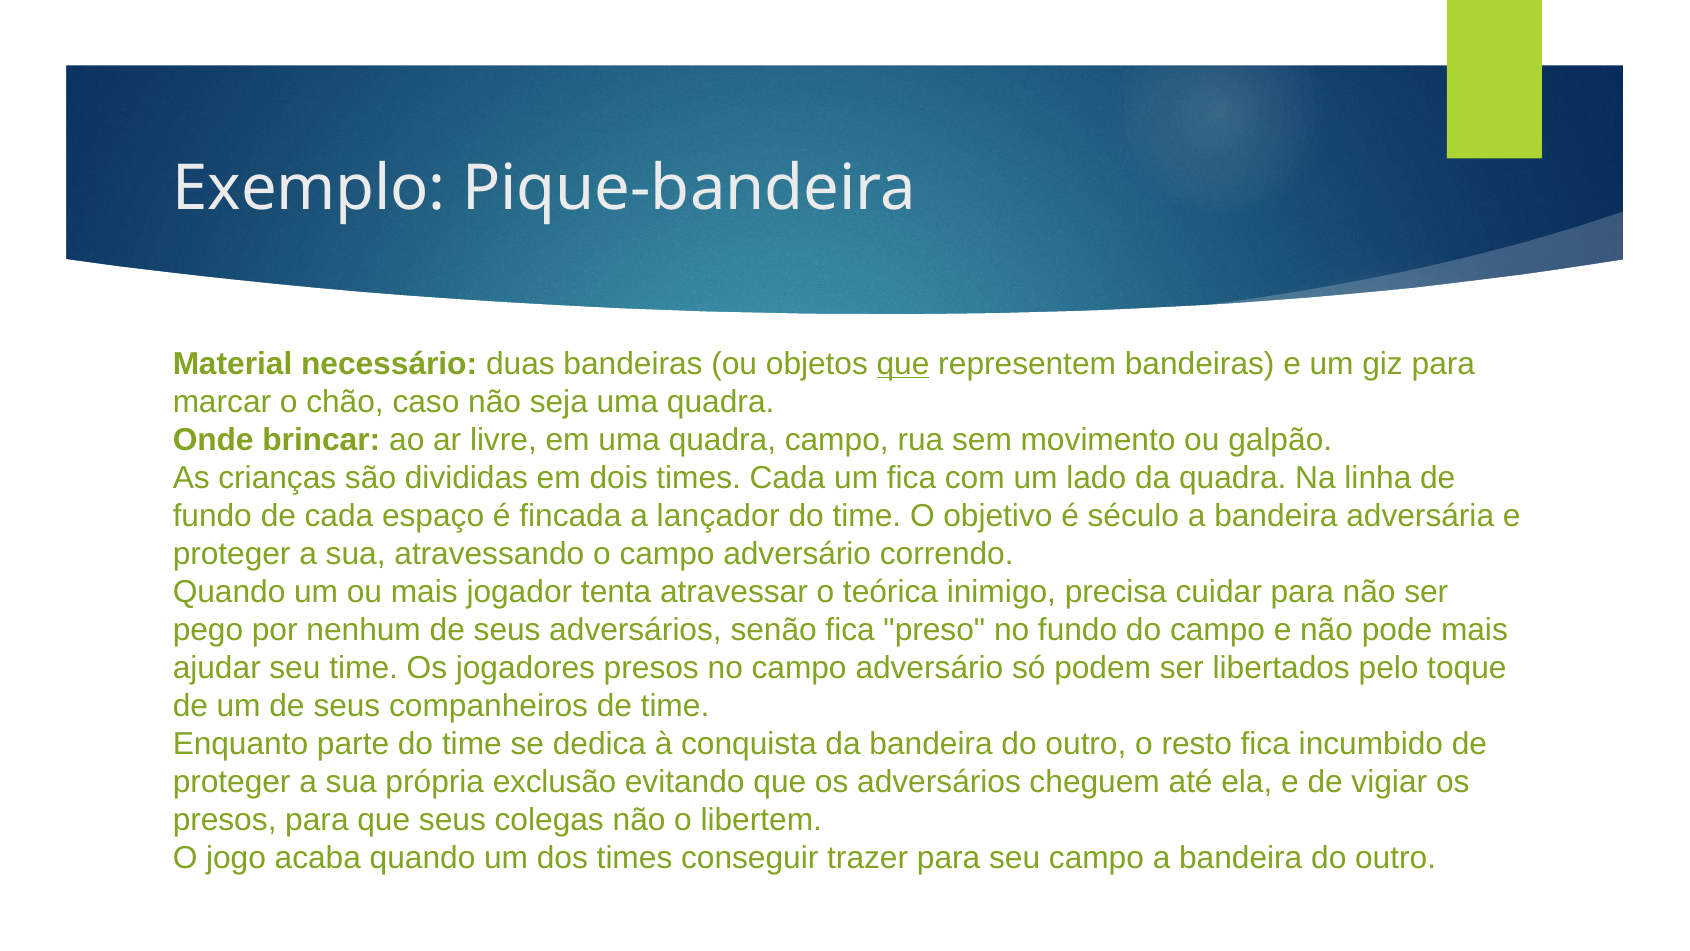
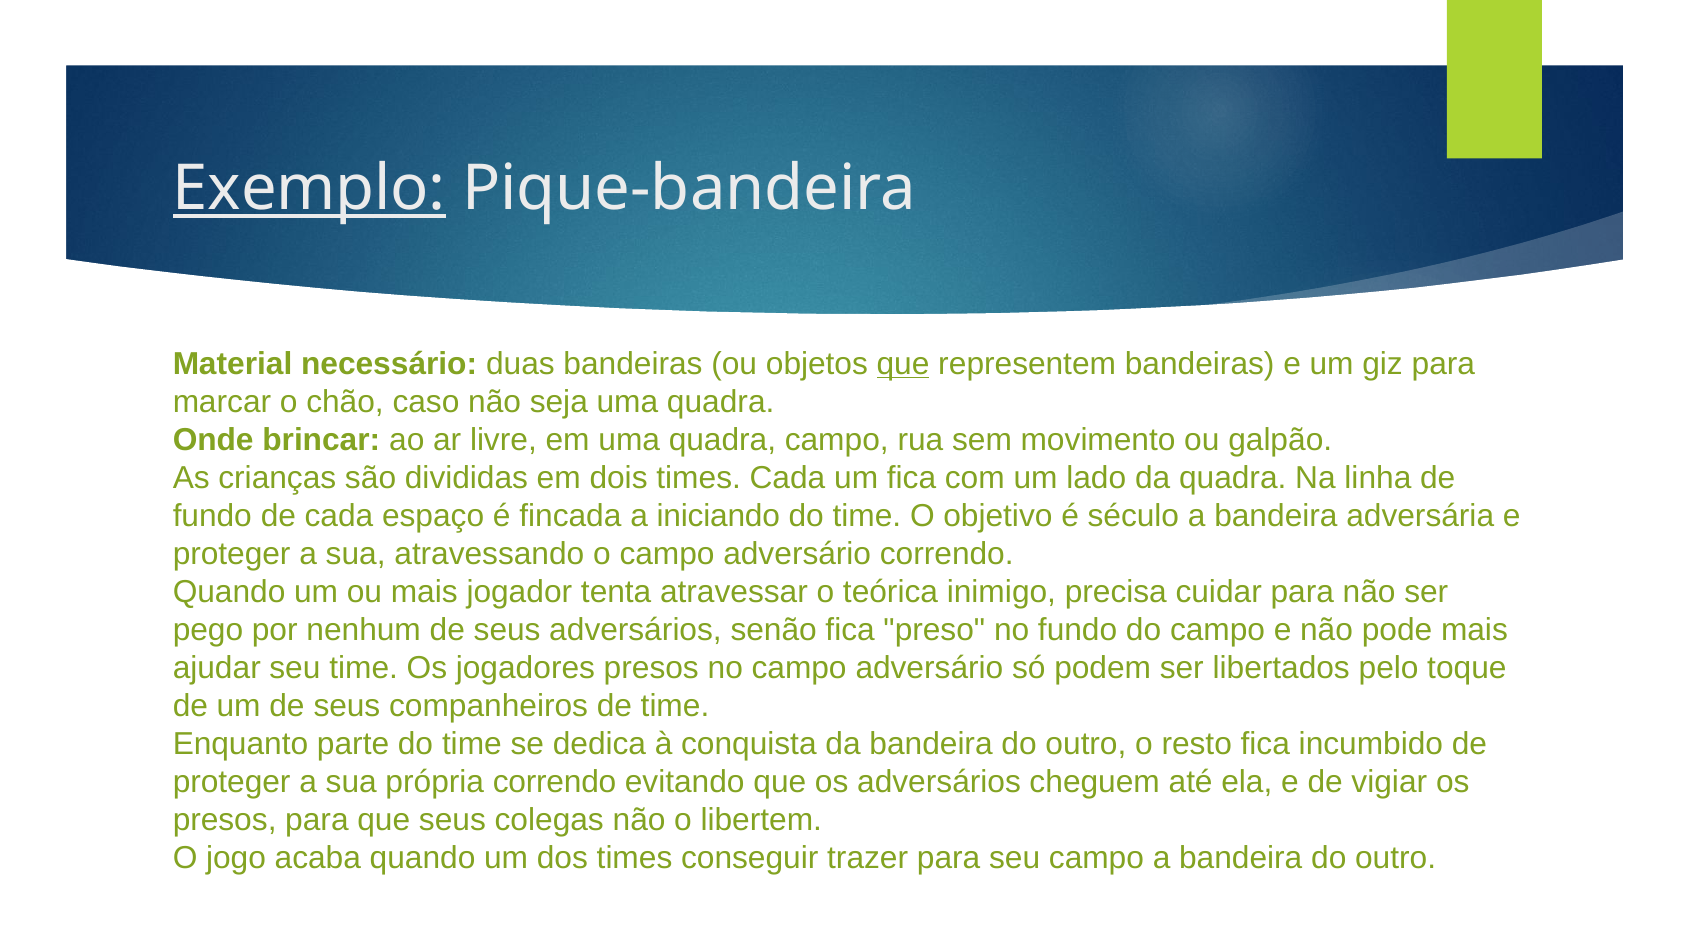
Exemplo underline: none -> present (309, 188)
lançador: lançador -> iniciando (718, 516)
própria exclusão: exclusão -> correndo (555, 782)
